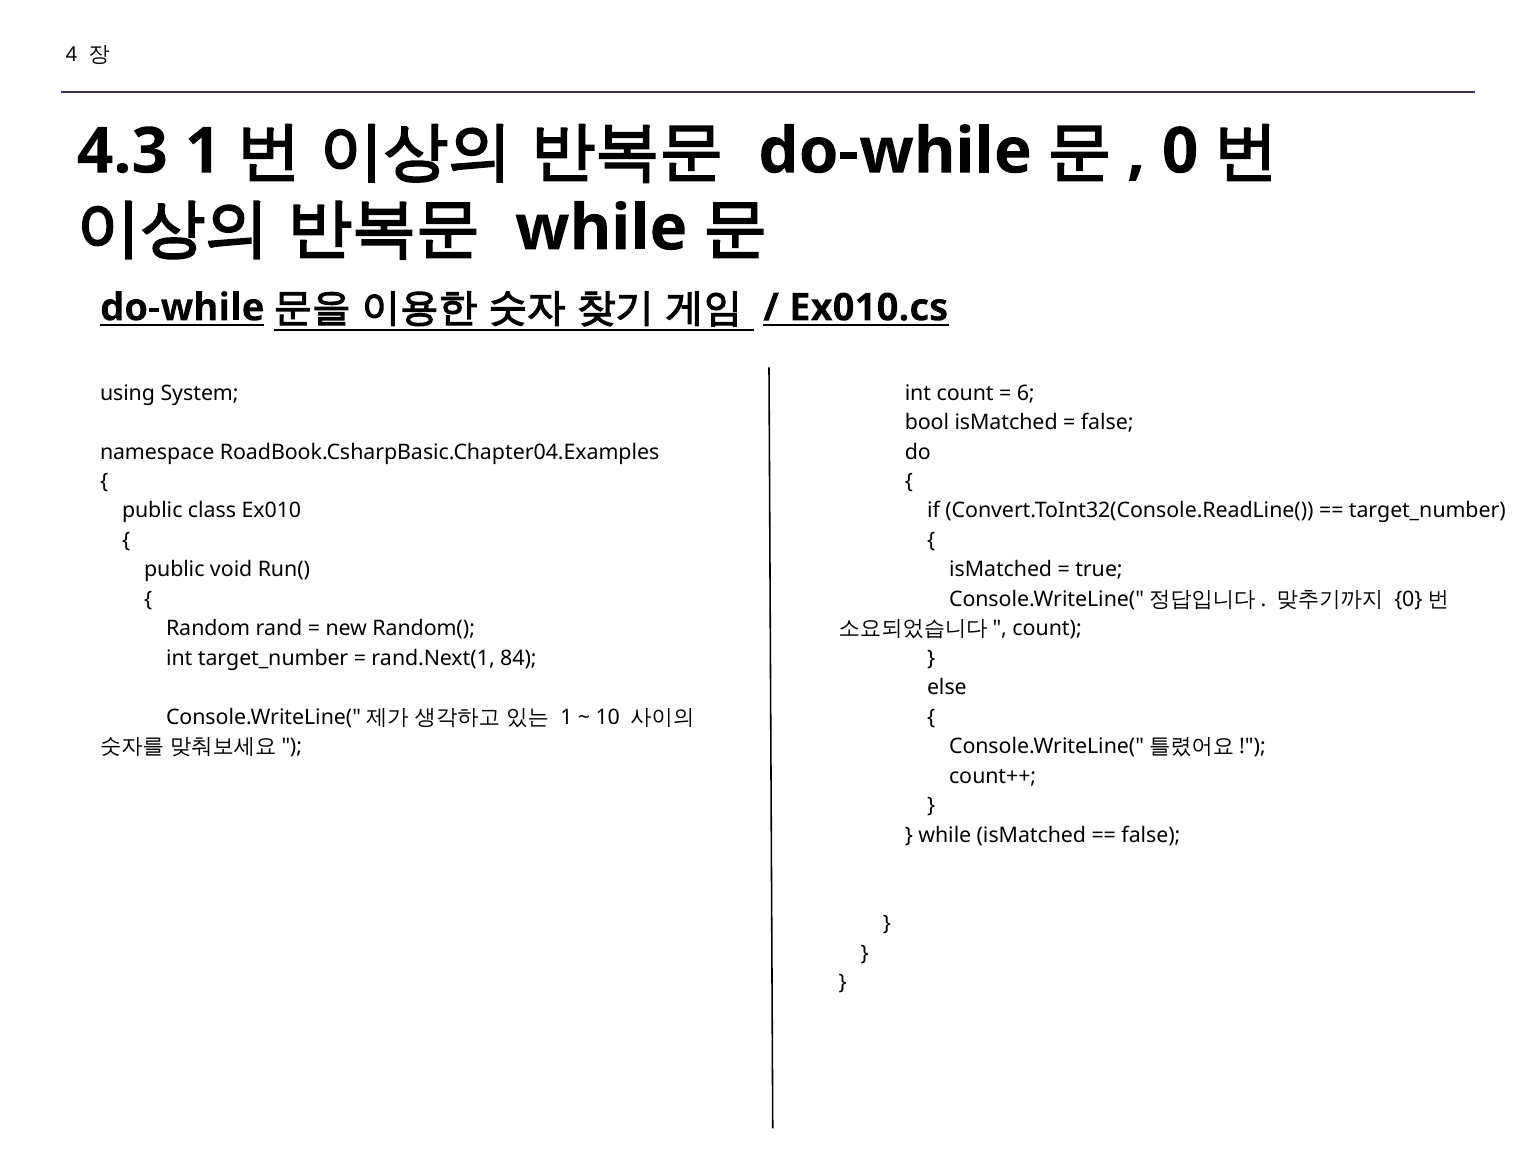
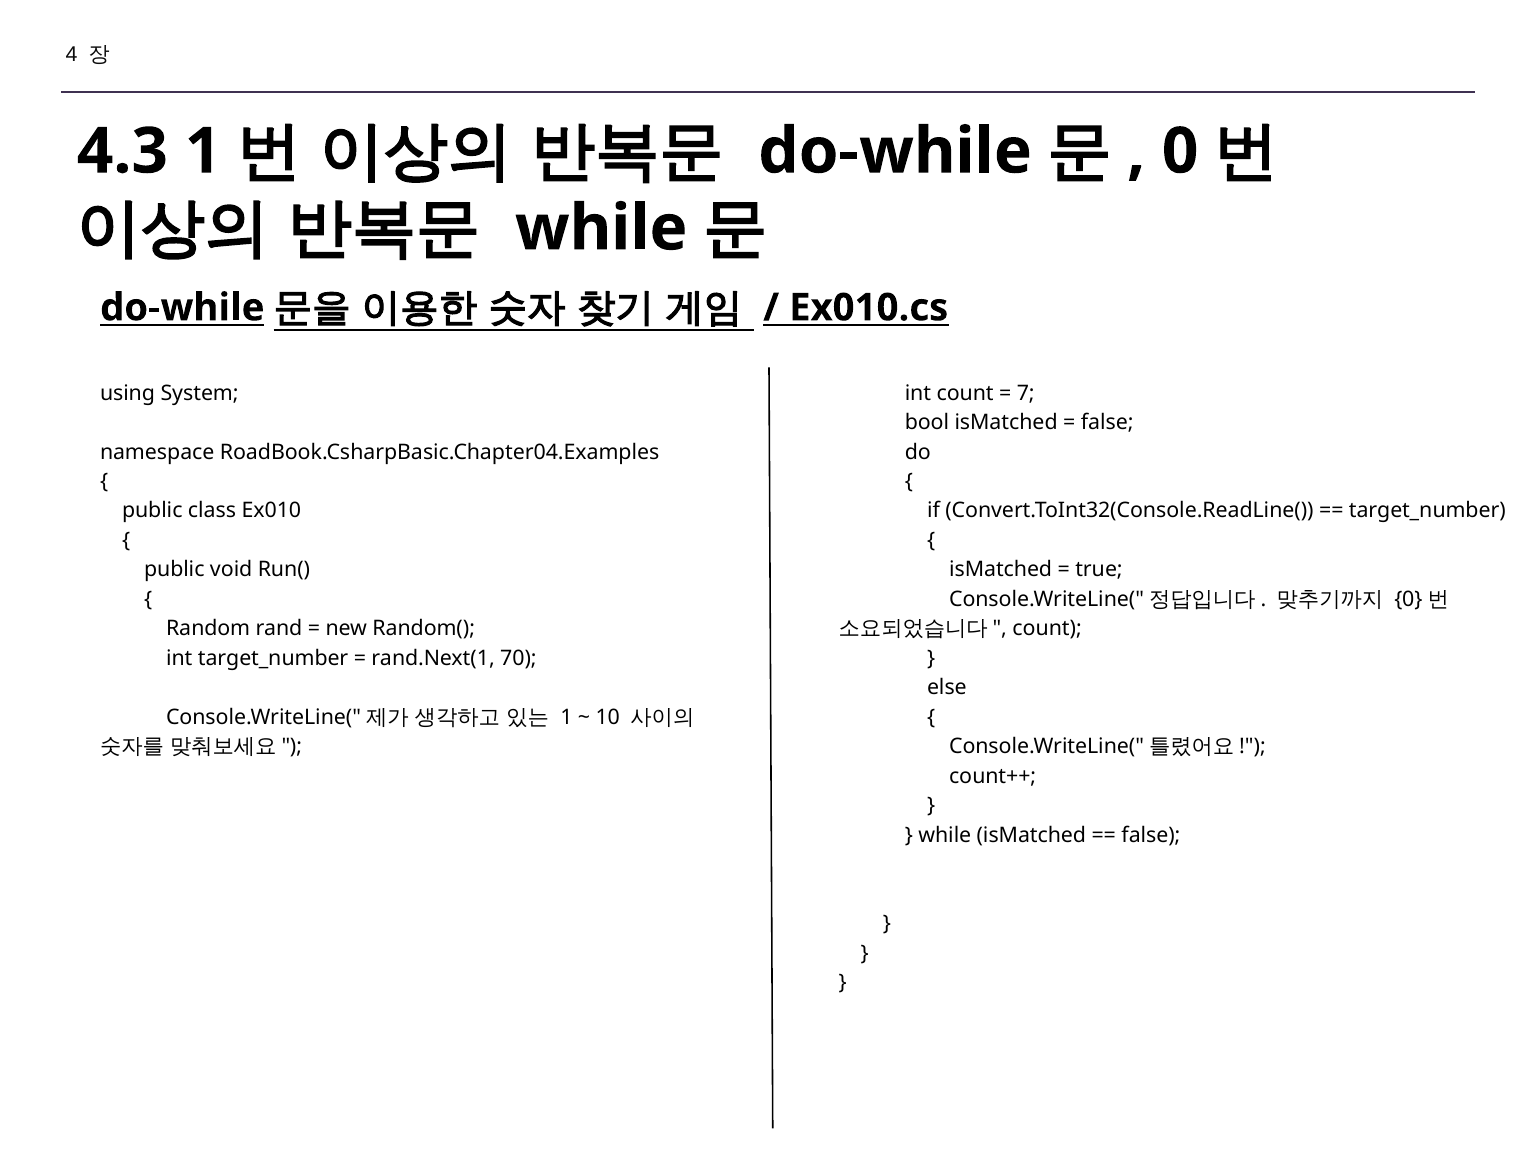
6: 6 -> 7 (1026, 393)
84: 84 -> 70 (518, 659)
